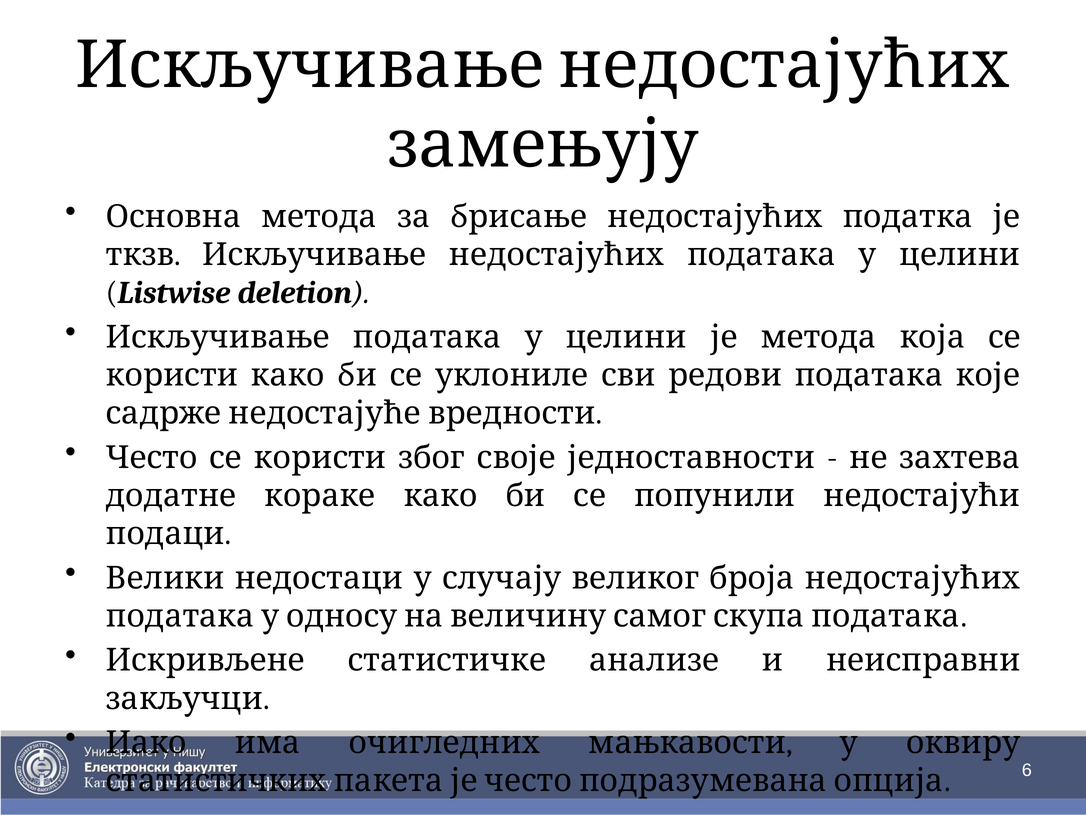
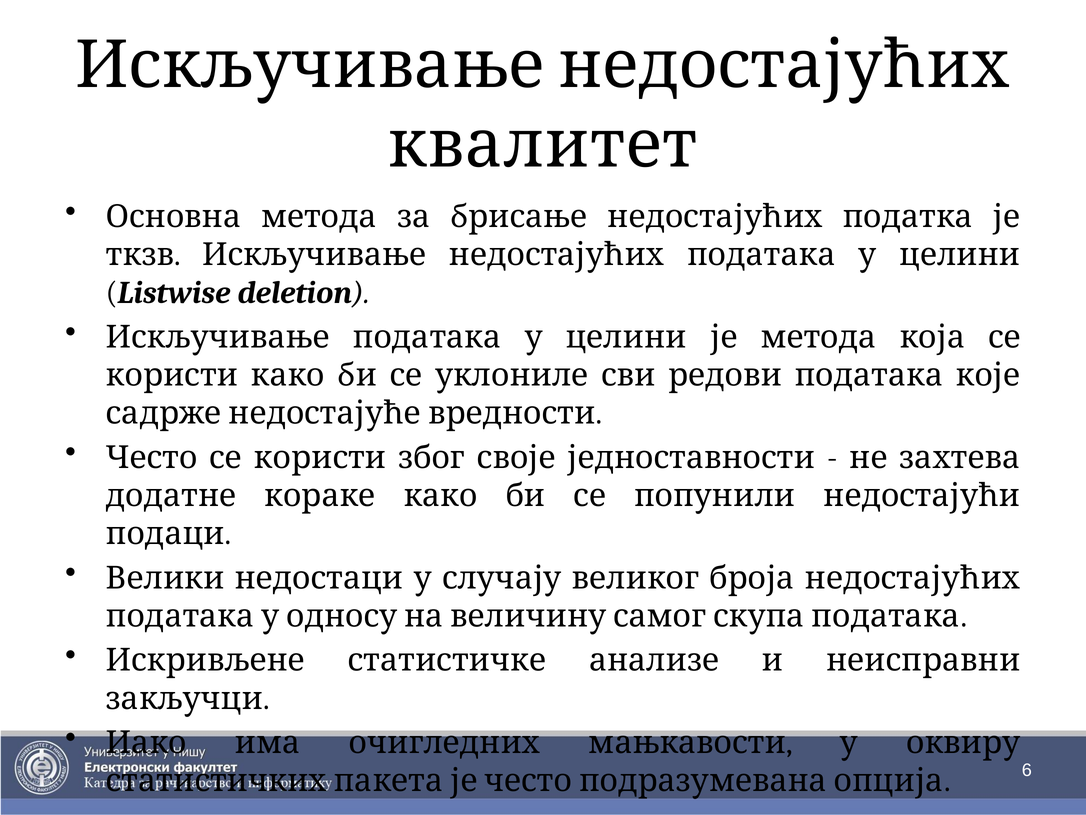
замењују: замењују -> квалитет (543, 145)
